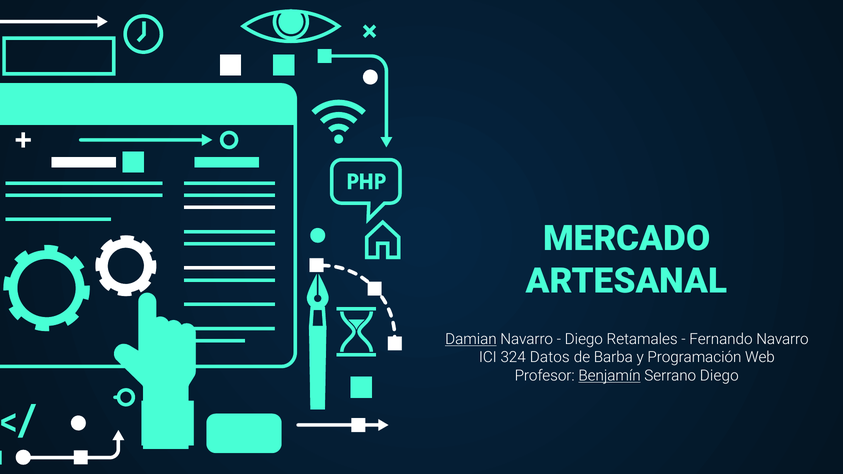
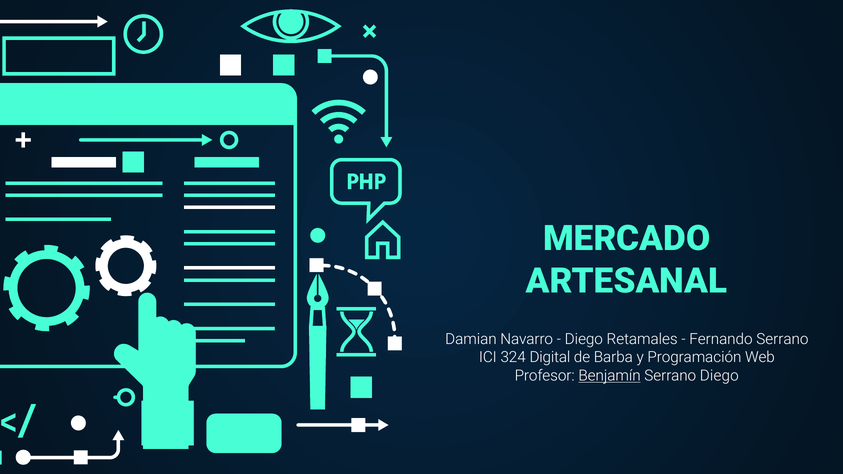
Damian underline: present -> none (471, 339)
Fernando Navarro: Navarro -> Serrano (782, 339)
Datos: Datos -> Digital (550, 358)
